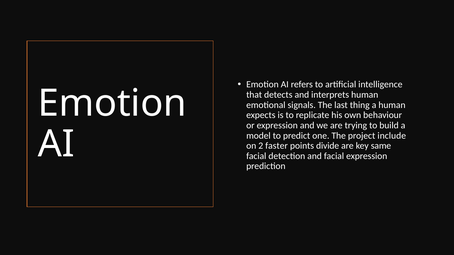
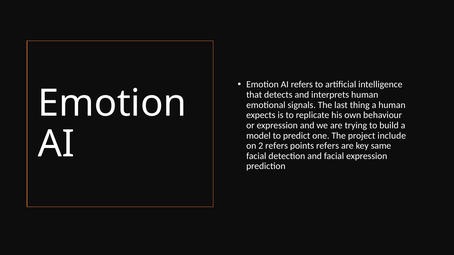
2 faster: faster -> refers (277, 146)
points divide: divide -> refers (328, 146)
